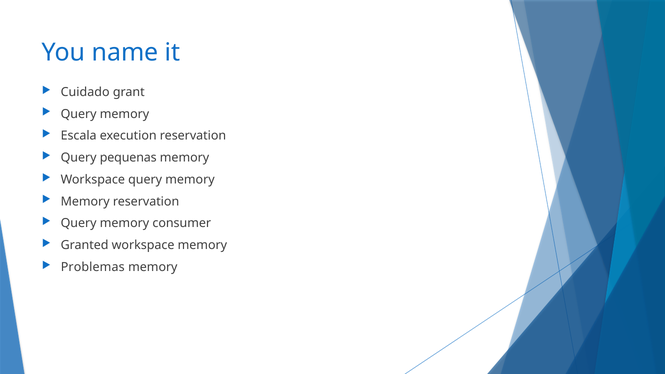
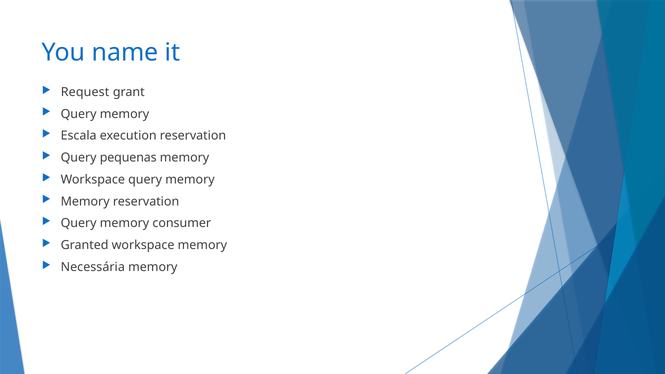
Cuidado: Cuidado -> Request (85, 92)
Problemas: Problemas -> Necessária (93, 267)
